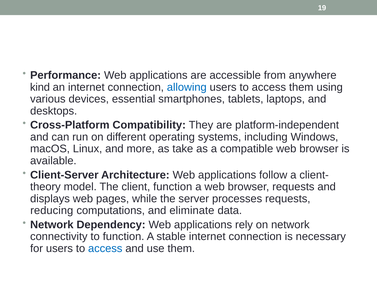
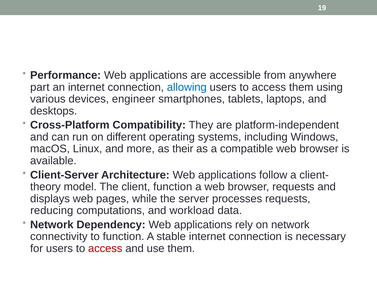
kind: kind -> part (40, 87)
essential: essential -> engineer (134, 99)
take: take -> their (183, 149)
eliminate: eliminate -> workload (192, 210)
access colour: blue -> red (105, 248)
